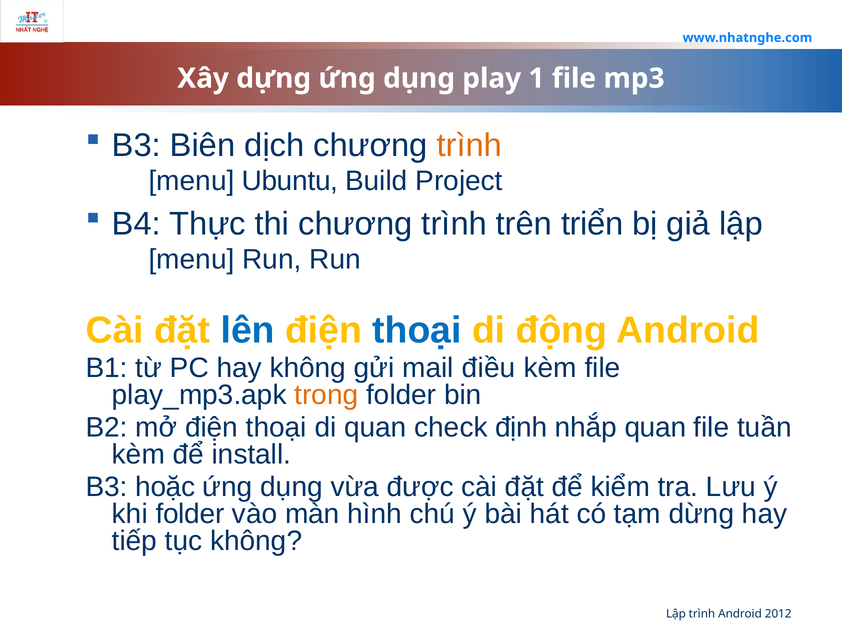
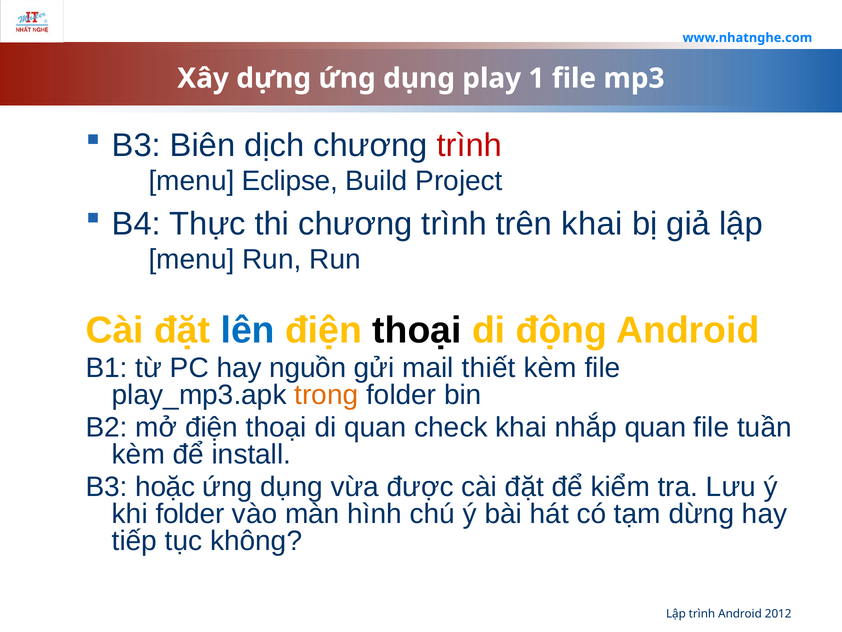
trình colour: orange -> red (469, 145)
Ubuntu: Ubuntu -> Eclipse (290, 181)
trên triển: triển -> khai (592, 224)
thoại colour: blue -> black (417, 330)
hay không: không -> nguồn (308, 368)
điều: điều -> thiết (489, 368)
check định: định -> khai (521, 427)
